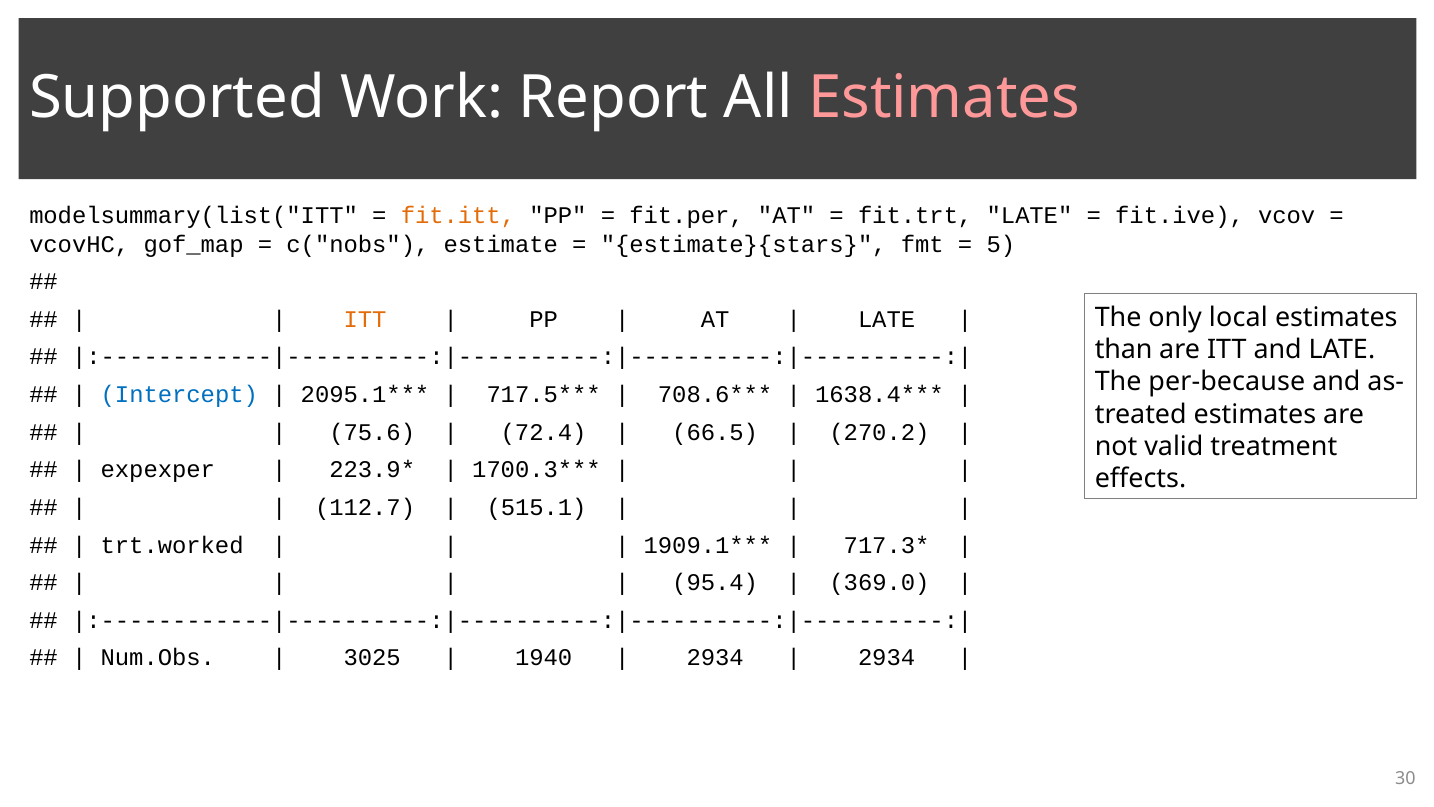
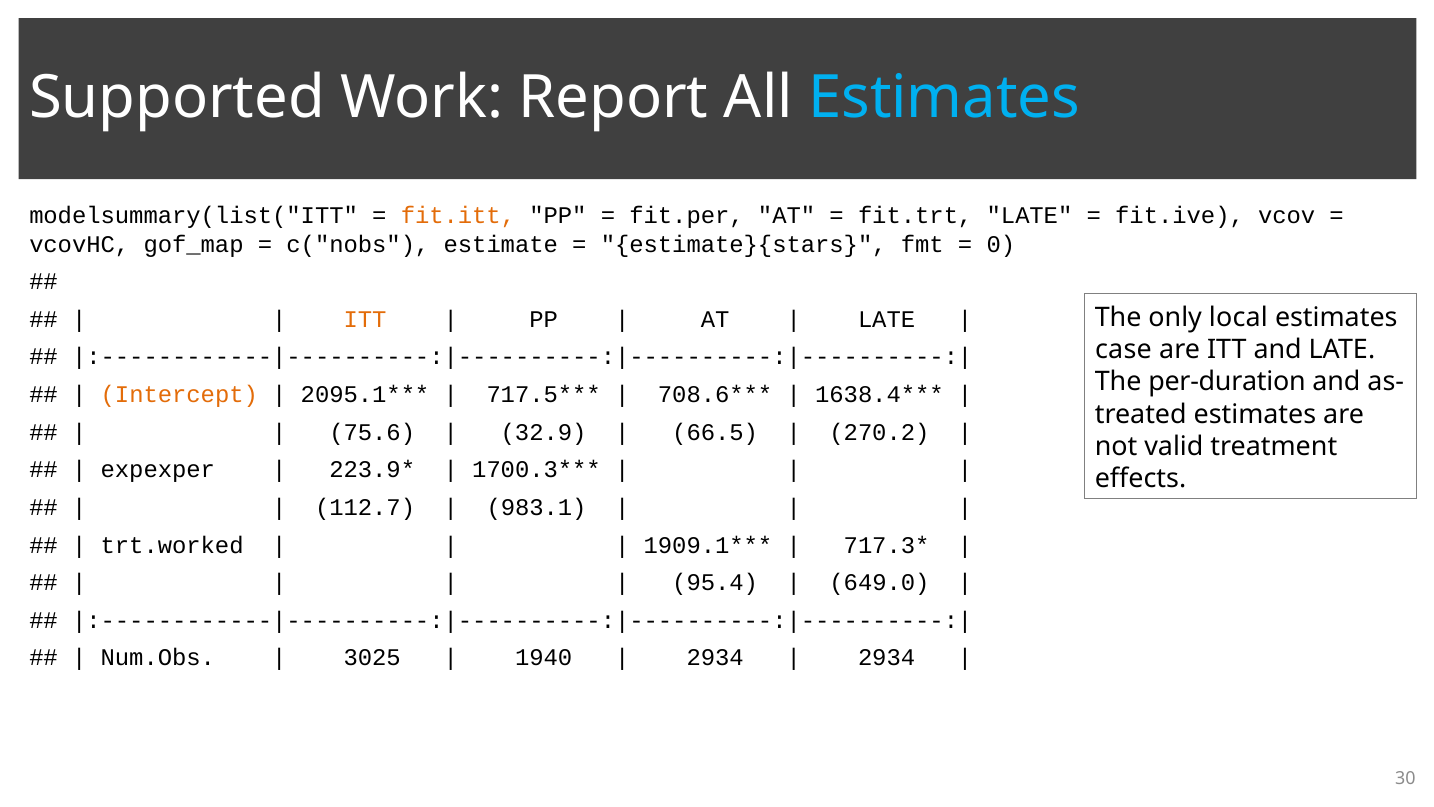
Estimates colour: pink -> light blue (944, 98)
5: 5 -> 0 (1001, 244)
than: than -> case (1123, 349)
per-because: per-because -> per-duration (1227, 382)
Intercept colour: blue -> orange (179, 394)
72.4: 72.4 -> 32.9 (544, 432)
515.1: 515.1 -> 983.1 (537, 507)
369.0: 369.0 -> 649.0 (879, 582)
